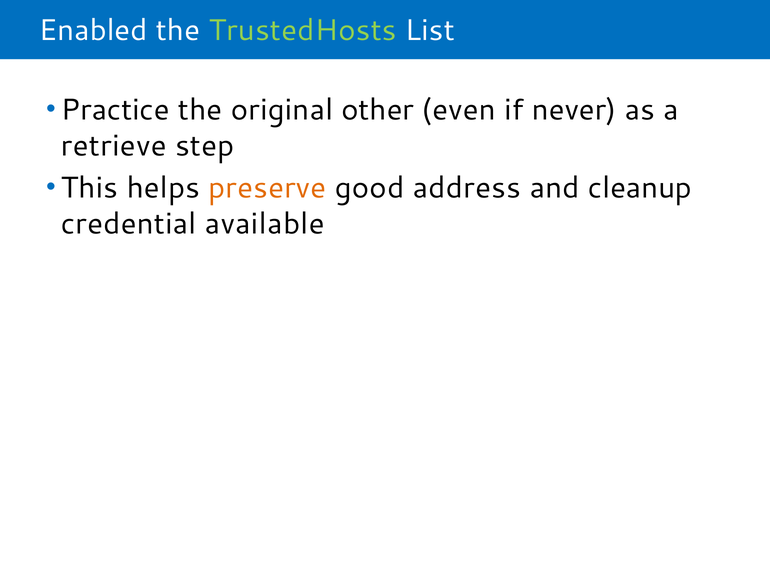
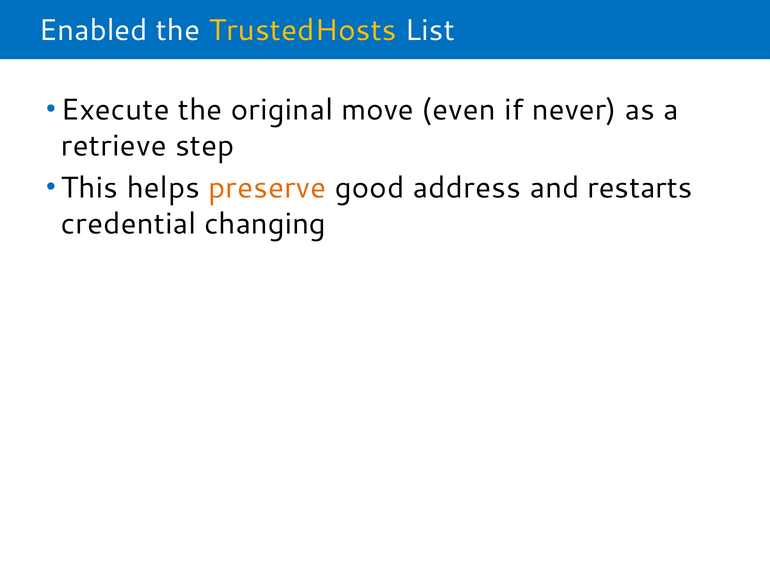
TrustedHosts colour: light green -> yellow (303, 30)
Practice: Practice -> Execute (115, 110)
other: other -> move (378, 110)
cleanup: cleanup -> restarts (640, 188)
available: available -> changing (265, 224)
